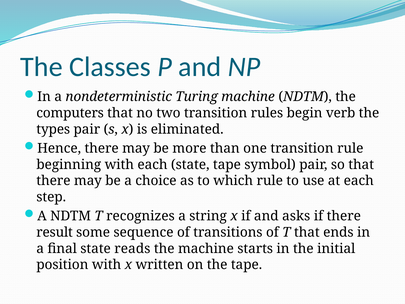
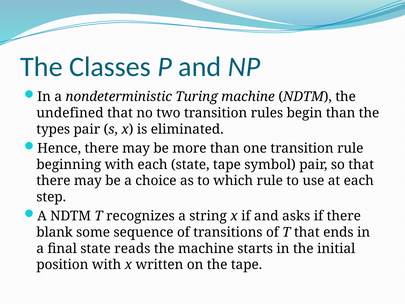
computers: computers -> undefined (70, 113)
begin verb: verb -> than (341, 113)
result: result -> blank (55, 232)
